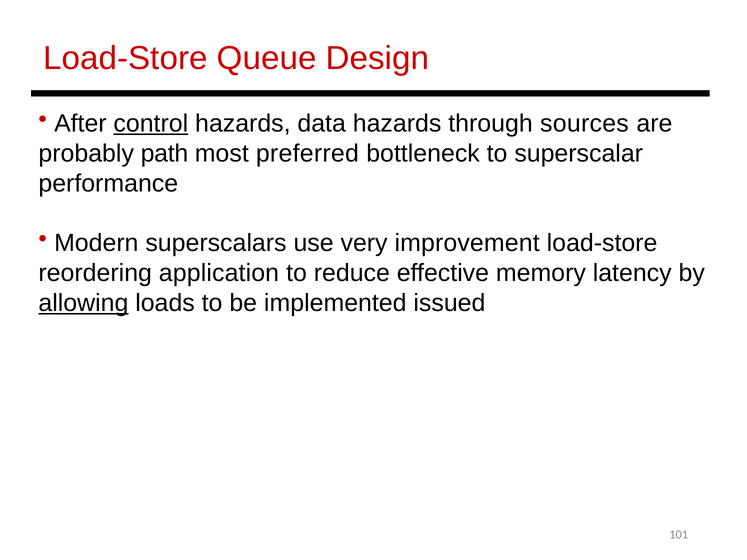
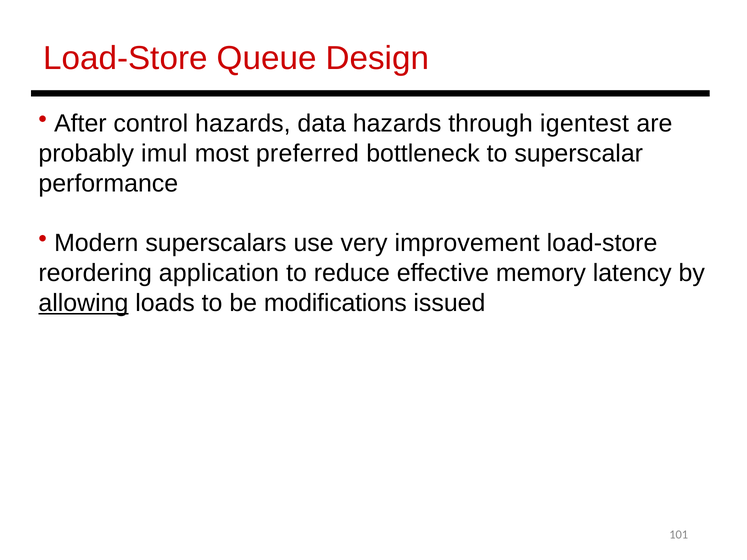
control underline: present -> none (151, 124)
sources: sources -> igentest (584, 124)
path: path -> imul (164, 154)
implemented: implemented -> modiﬁcations (335, 303)
